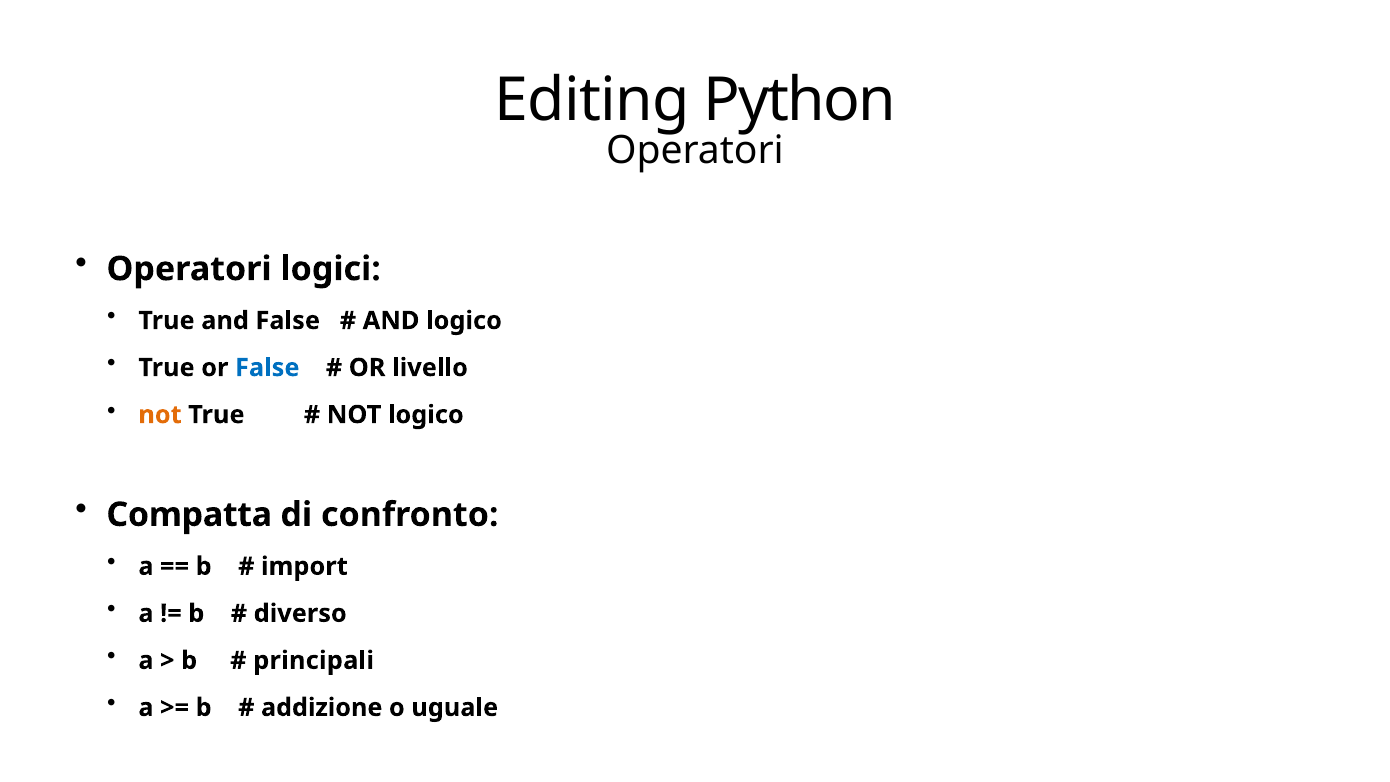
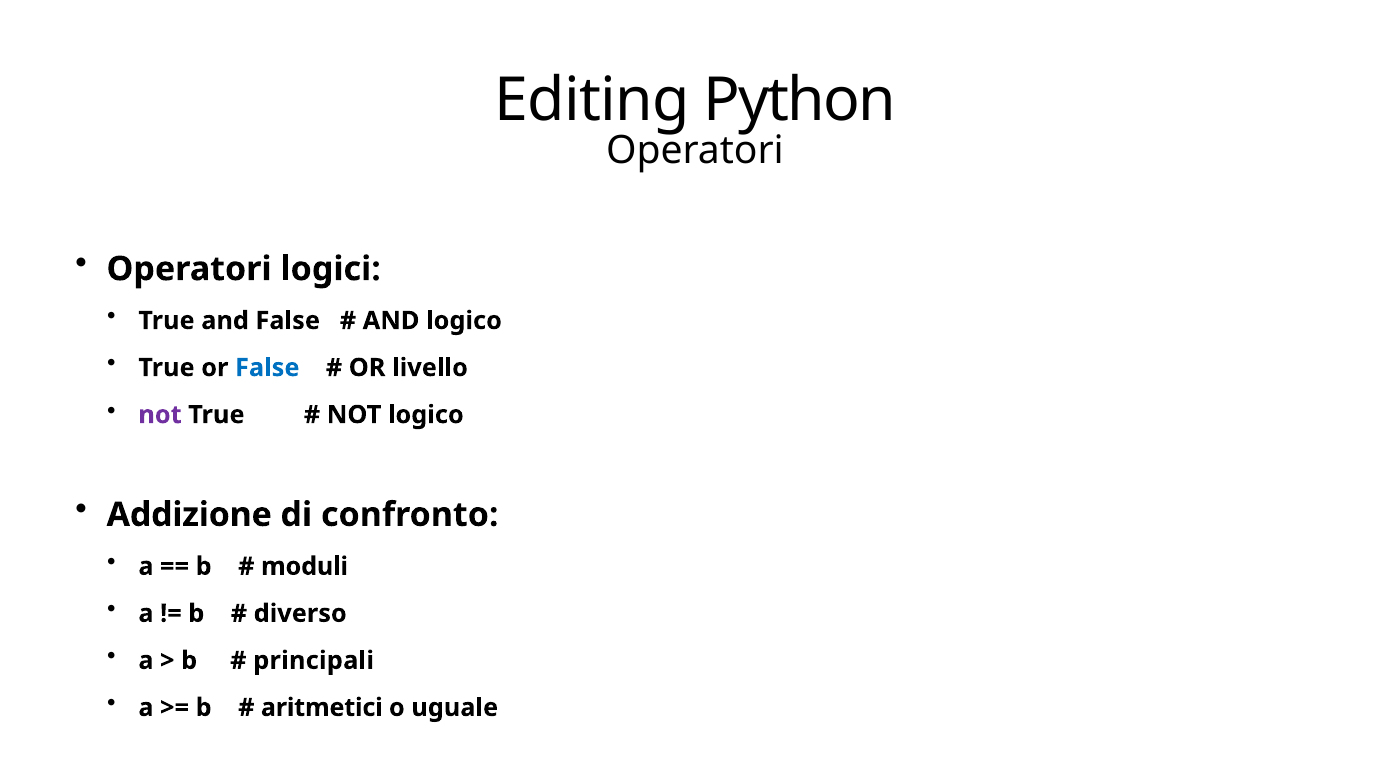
not colour: orange -> purple (160, 415)
Compatta: Compatta -> Addizione (189, 515)
import: import -> moduli (305, 566)
addizione: addizione -> aritmetici (322, 707)
